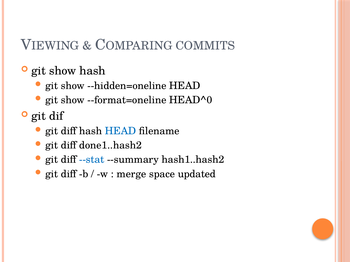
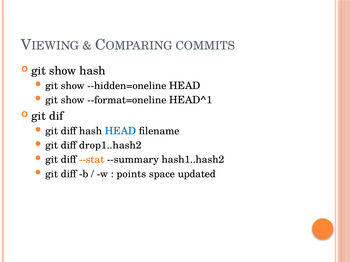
HEAD^0: HEAD^0 -> HEAD^1 (191, 100)
done1..hash2: done1..hash2 -> drop1..hash2 (110, 146)
--stat colour: blue -> orange (92, 160)
merge: merge -> points (131, 174)
